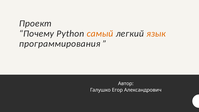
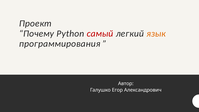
самый colour: orange -> red (100, 34)
